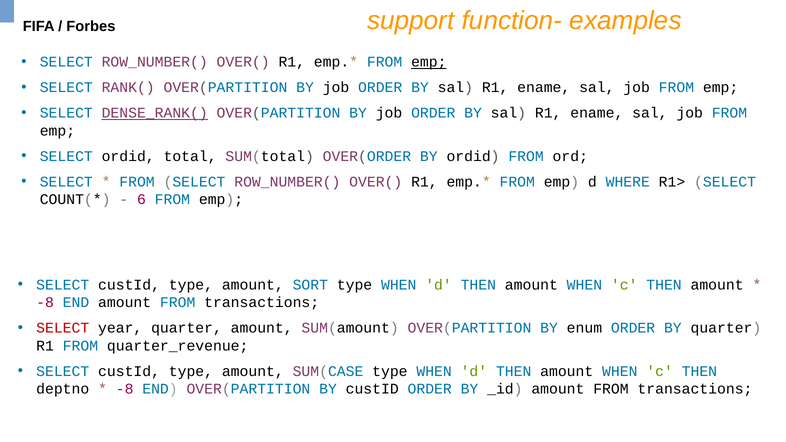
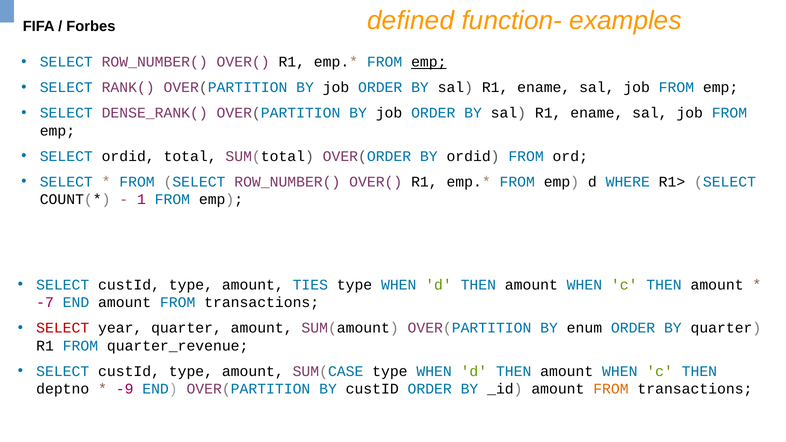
support: support -> defined (411, 20)
DENSE_RANK( underline: present -> none (155, 113)
6: 6 -> 1 (141, 200)
SORT: SORT -> TIES (310, 285)
-8: -8 -> -7 (45, 303)
-8: -8 -> -9 (125, 389)
FROM colour: black -> orange (611, 389)
